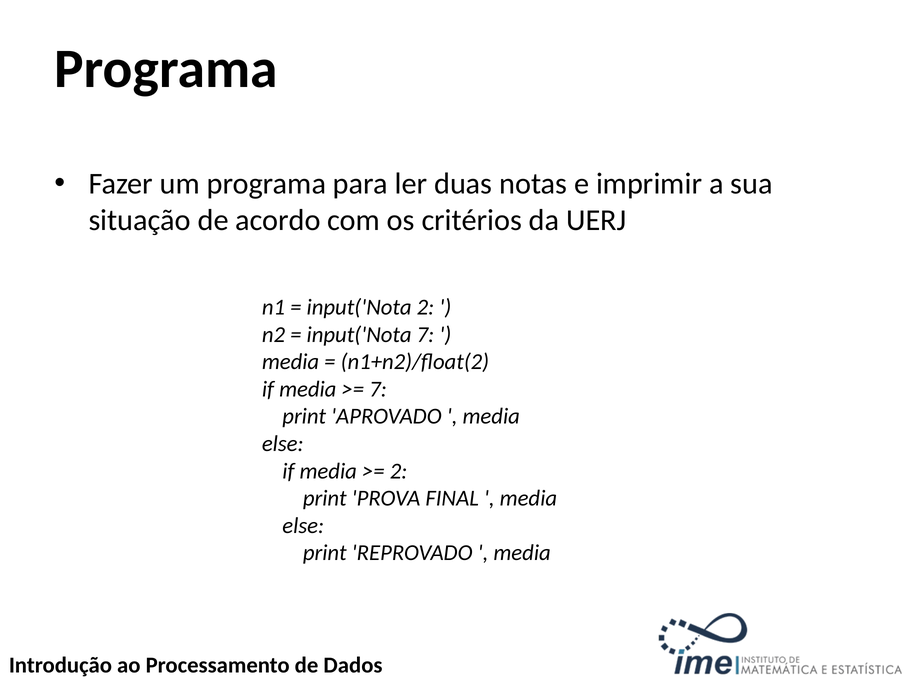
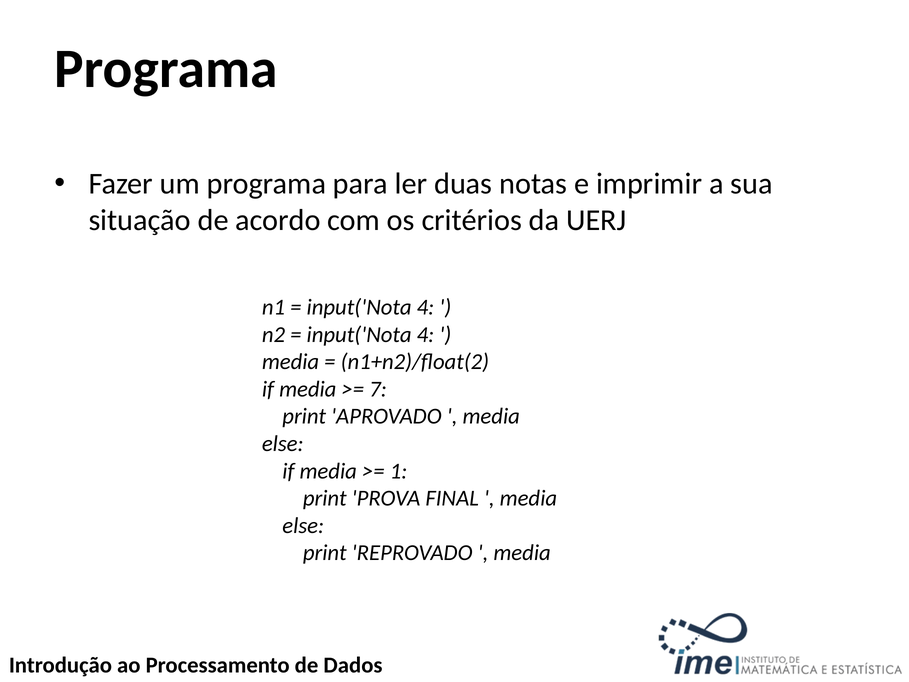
2: 2 -> 4 (426, 307)
7: 7 -> 4 (426, 335)
2: 2 -> 1 (399, 471)
